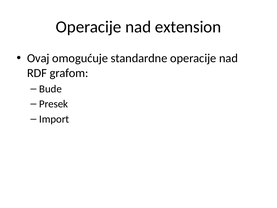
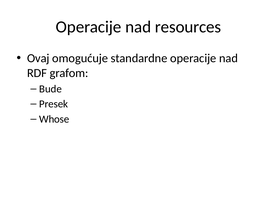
extension: extension -> resources (188, 27)
Import: Import -> Whose (54, 119)
